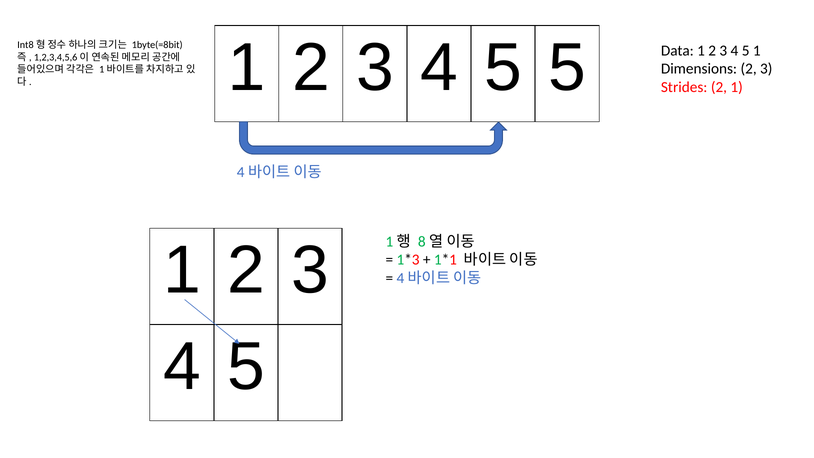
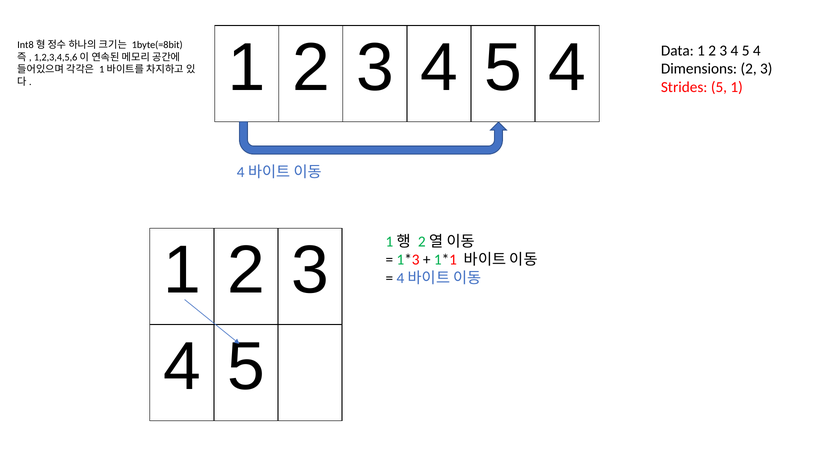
5: 5 -> 4 (567, 68)
1: 1 -> 4 (757, 51)
Strides 2: 2 -> 5 (719, 87)
8: 8 -> 2 (422, 242)
